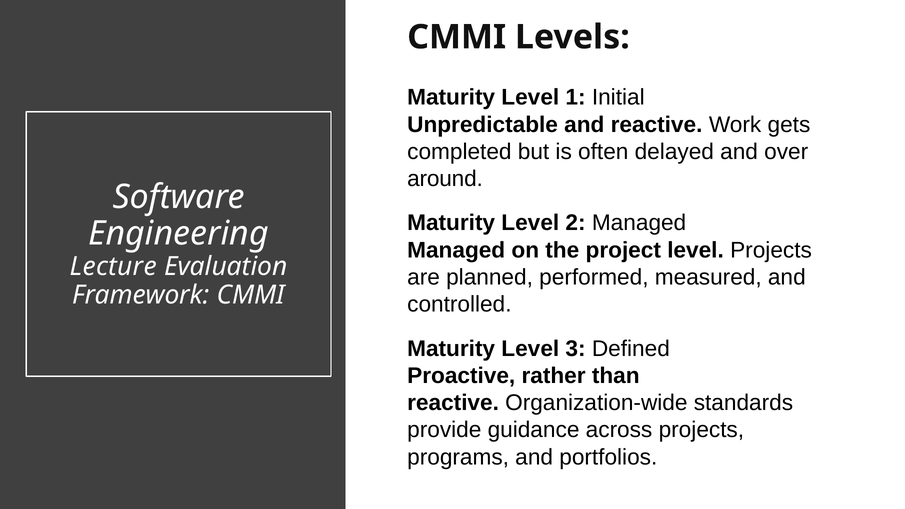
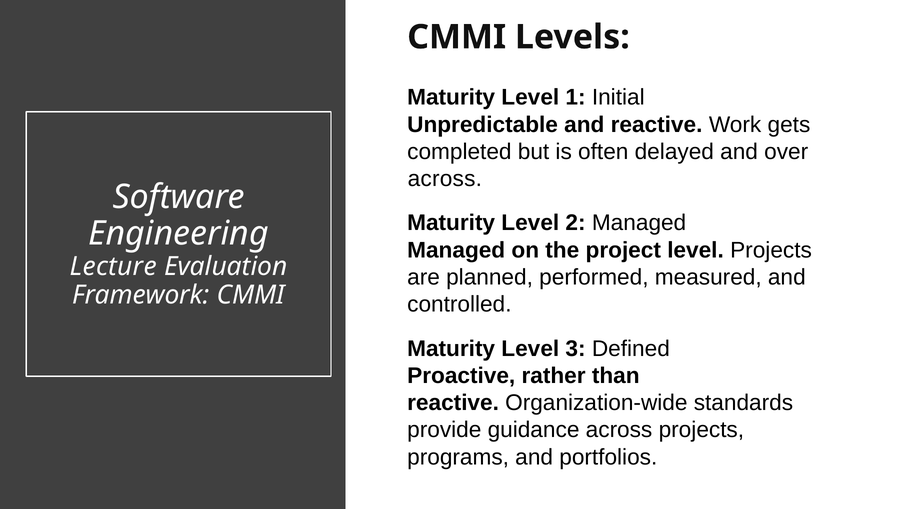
around: around -> across (445, 179)
